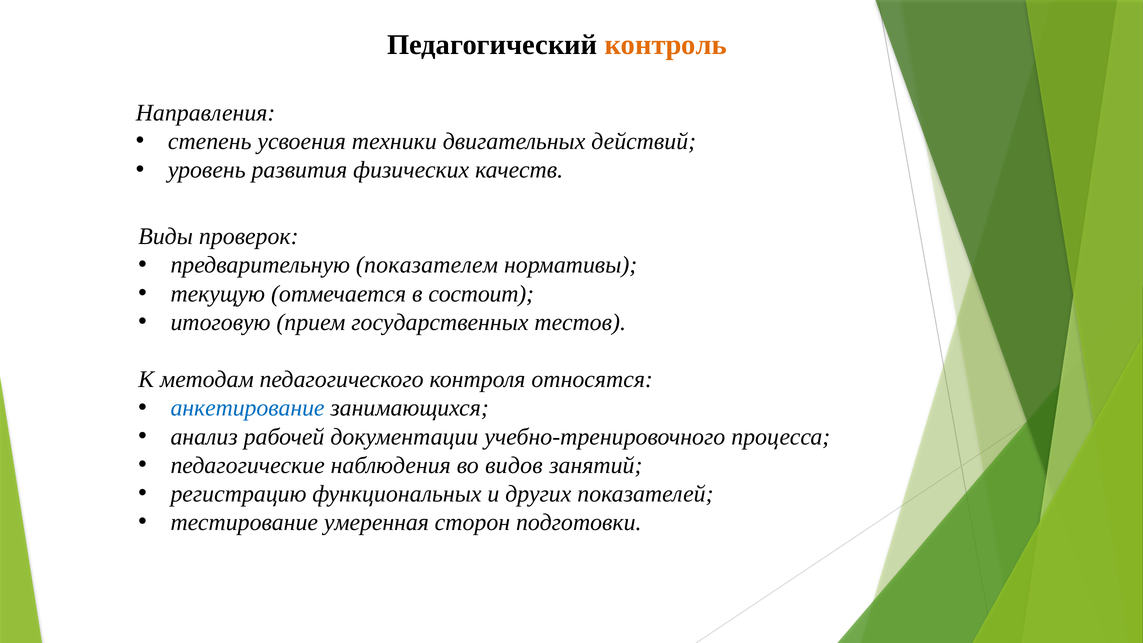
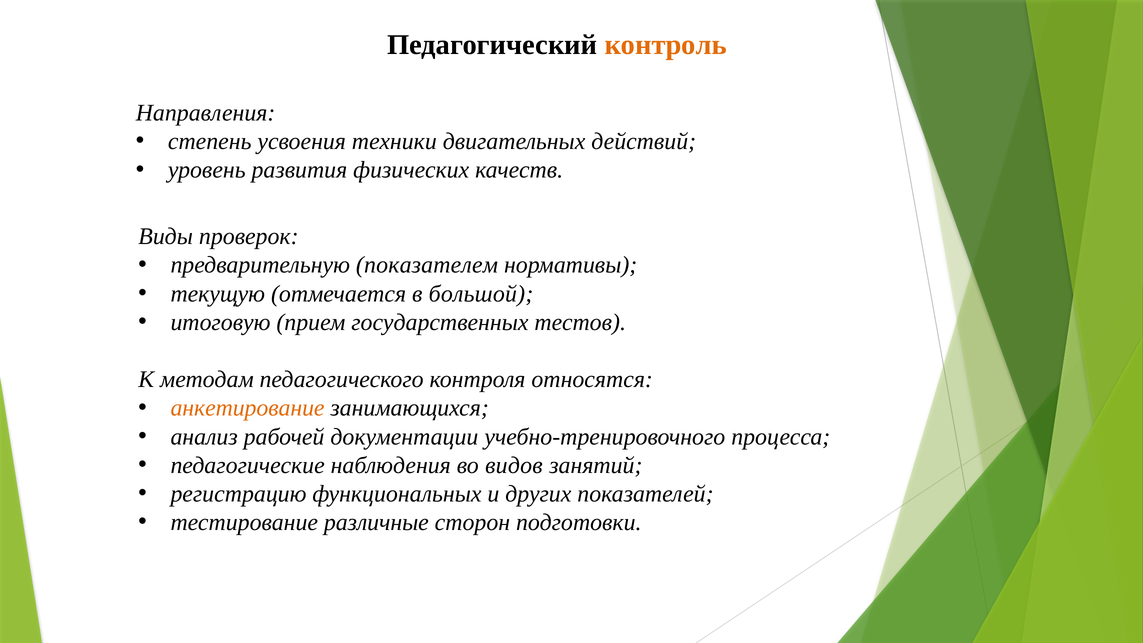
состоит: состоит -> большой (481, 294)
анкетирование colour: blue -> orange (248, 408)
умеренная: умеренная -> различные (376, 522)
